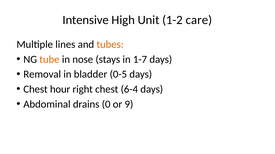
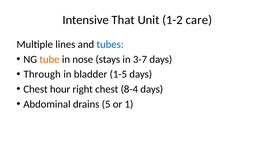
High: High -> That (123, 20)
tubes colour: orange -> blue (110, 45)
1-7: 1-7 -> 3-7 (140, 60)
Removal: Removal -> Through (42, 75)
0-5: 0-5 -> 1-5 (118, 75)
6-4: 6-4 -> 8-4 (129, 90)
0: 0 -> 5 (106, 105)
9: 9 -> 1 (129, 105)
